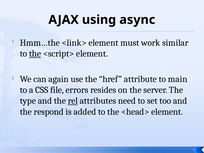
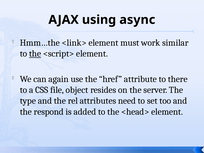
main: main -> there (178, 79)
errors: errors -> object (77, 90)
rel underline: present -> none (73, 101)
